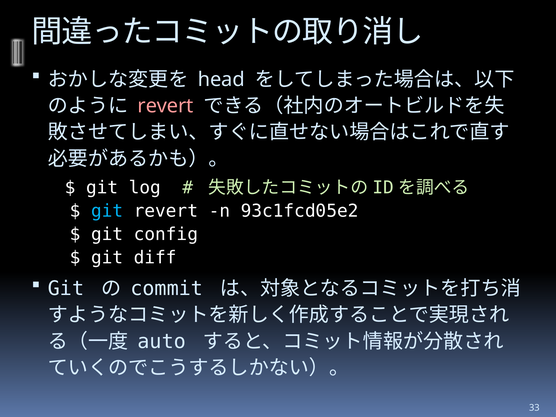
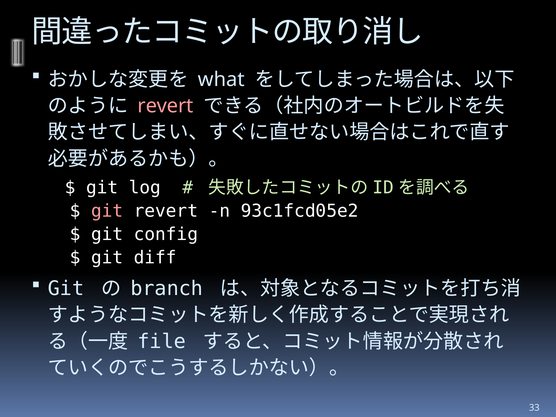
head: head -> what (221, 79)
git colour: light blue -> pink (107, 211)
commit: commit -> branch (167, 288)
auto: auto -> file (162, 341)
